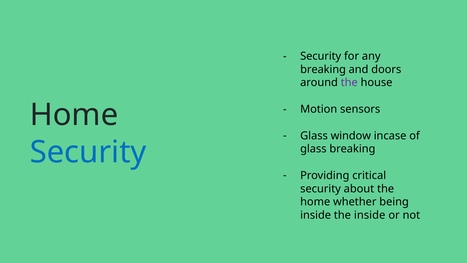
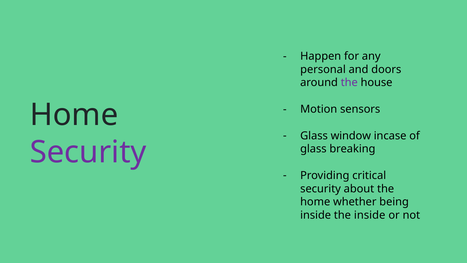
Security: Security -> Happen (321, 56)
breaking: breaking -> personal (323, 69)
Security colour: blue -> purple (88, 152)
